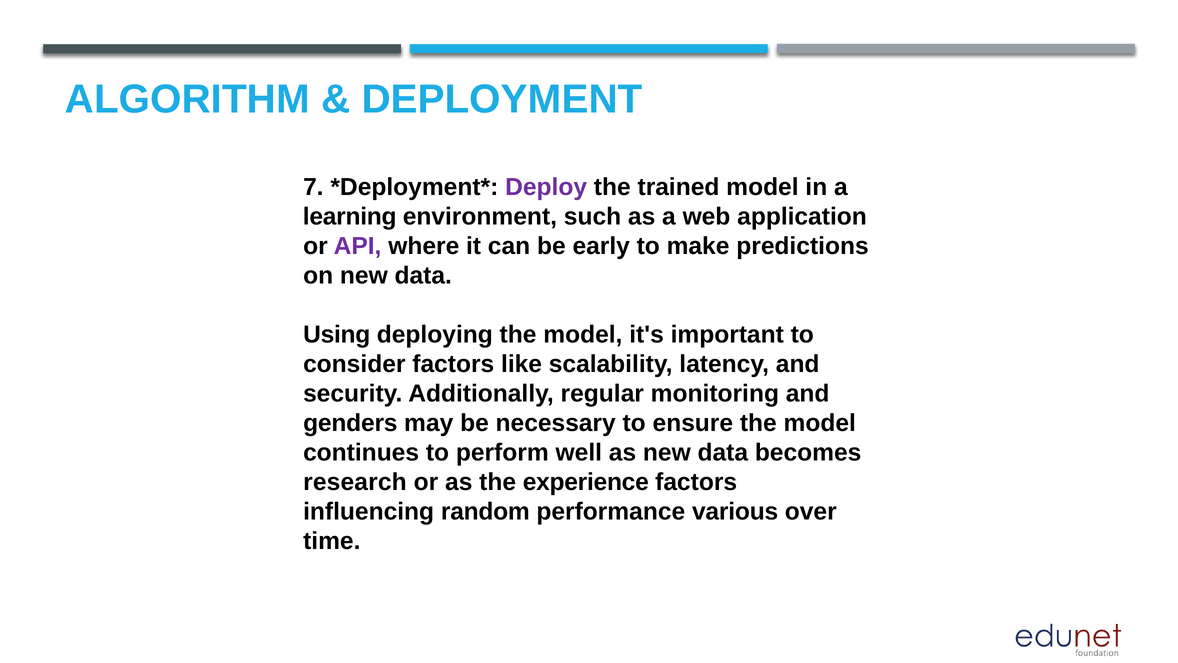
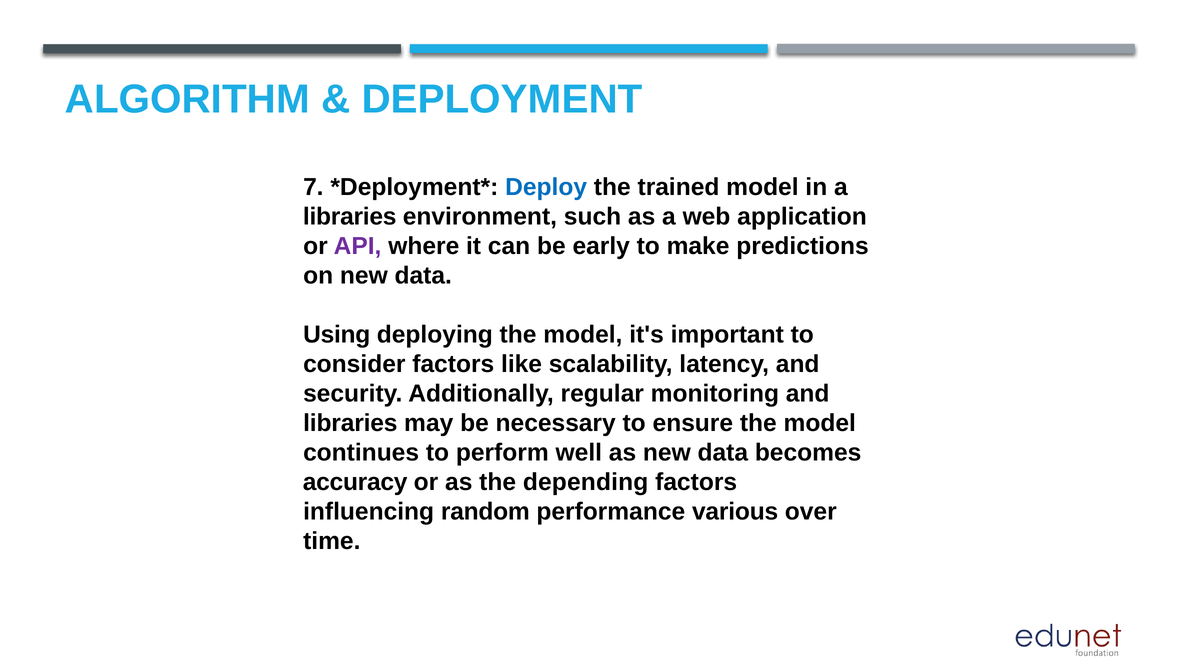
Deploy colour: purple -> blue (546, 187)
learning: learning -> libraries (350, 217)
genders: genders -> libraries (350, 423)
research: research -> accuracy (355, 482)
experience: experience -> depending (586, 482)
